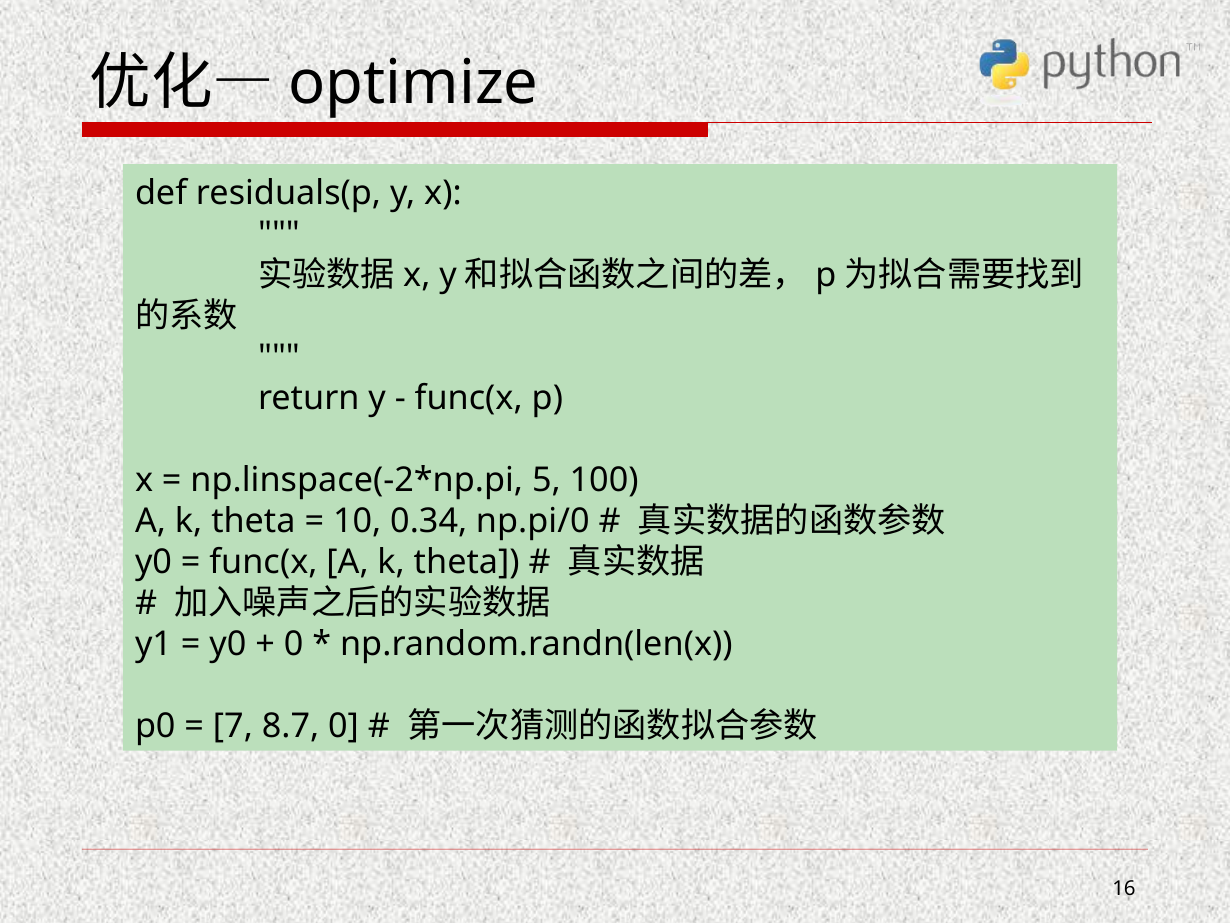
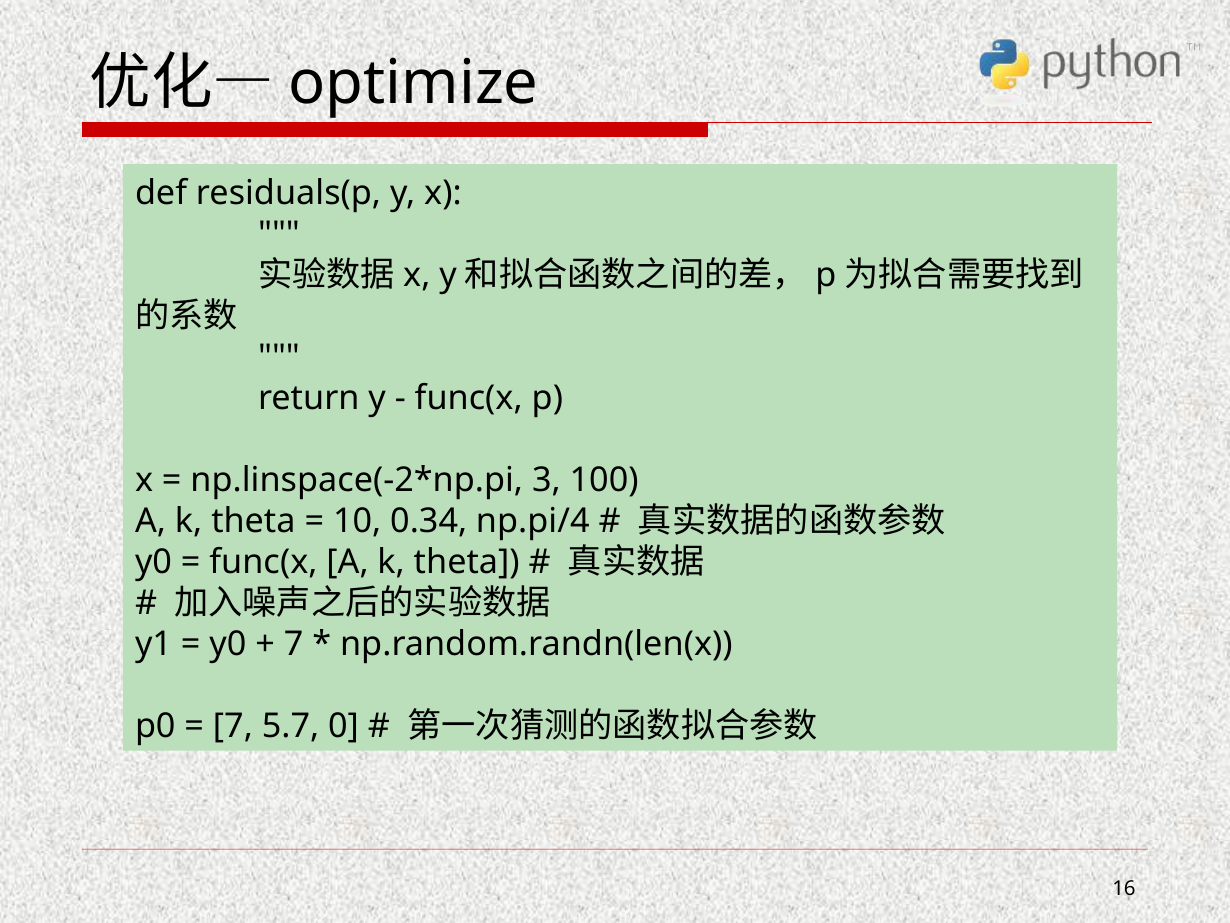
5: 5 -> 3 (546, 480)
np.pi/0: np.pi/0 -> np.pi/4 (533, 521)
0: 0 -> 7 (294, 644)
8.7: 8.7 -> 5.7 (291, 726)
